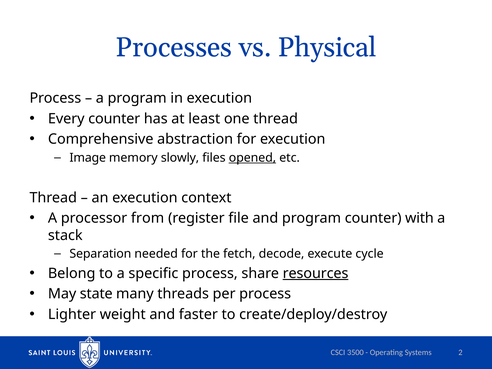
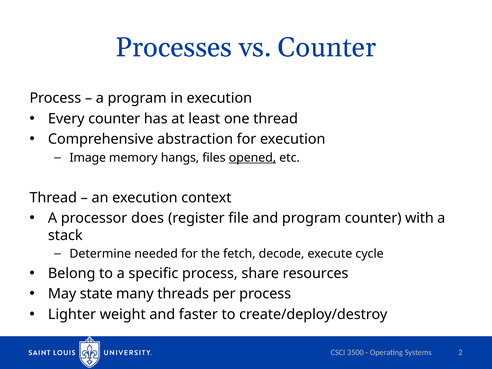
vs Physical: Physical -> Counter (327, 47)
slowly: slowly -> hangs (180, 158)
from: from -> does (148, 218)
Separation: Separation -> Determine (100, 254)
resources underline: present -> none (316, 273)
